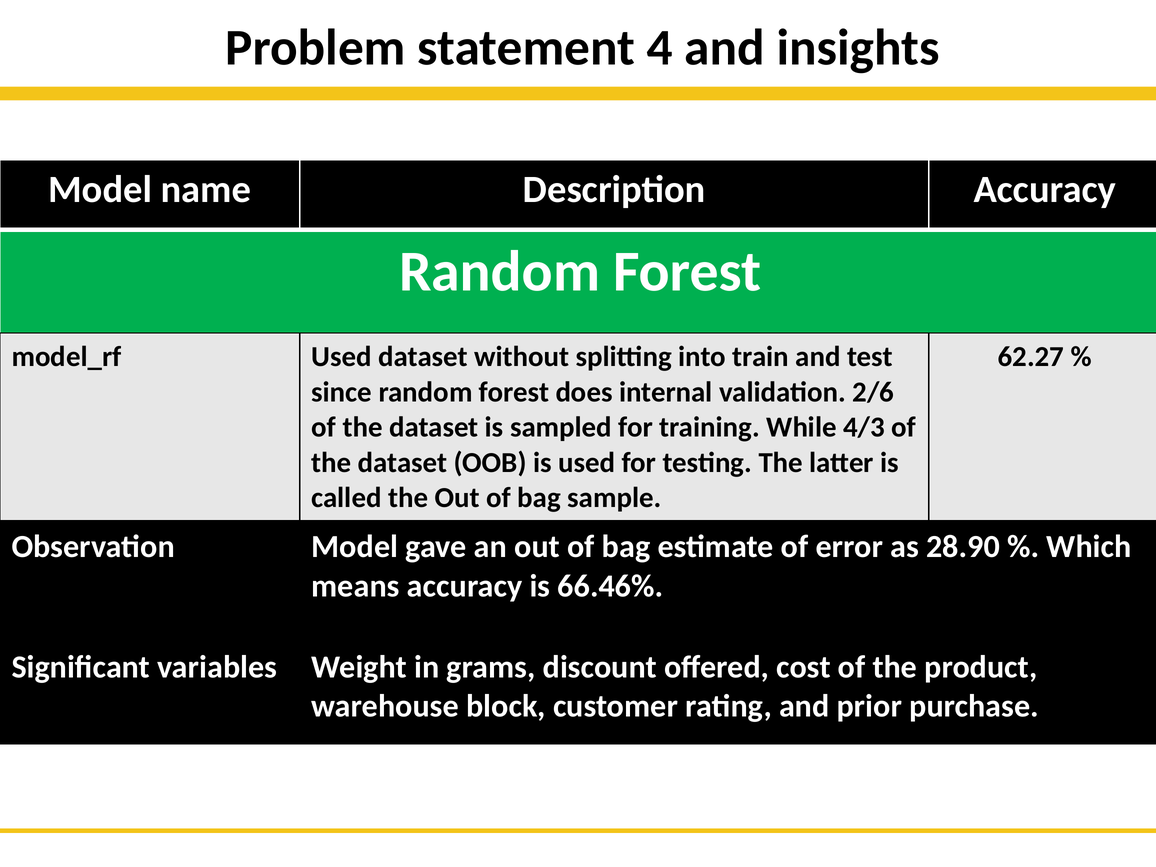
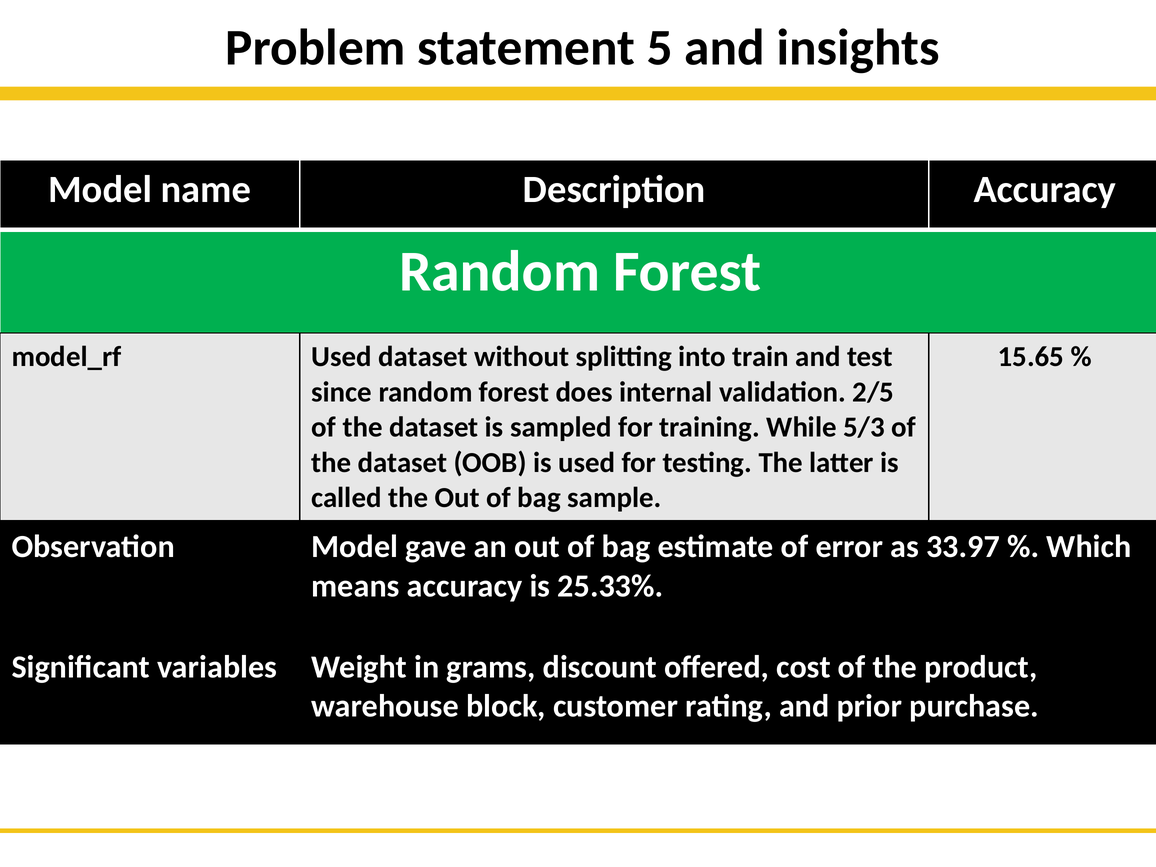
4: 4 -> 5 (660, 48)
62.27: 62.27 -> 15.65 (1031, 357)
2/6: 2/6 -> 2/5 (873, 392)
4/3: 4/3 -> 5/3 (864, 427)
28.90: 28.90 -> 33.97 (963, 547)
66.46%: 66.46% -> 25.33% (610, 586)
